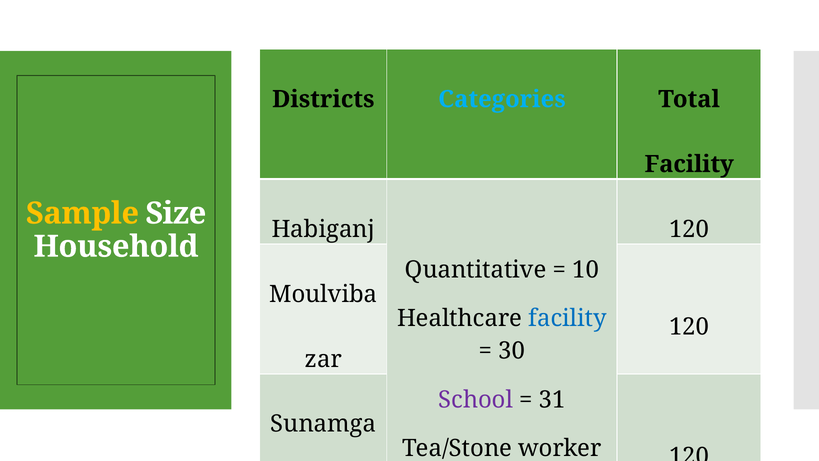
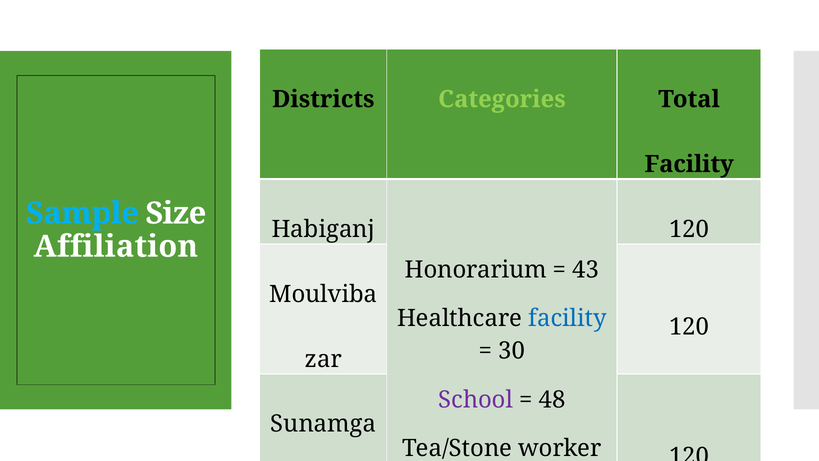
Categories colour: light blue -> light green (502, 99)
Sample colour: yellow -> light blue (82, 213)
Household: Household -> Affiliation (116, 246)
Quantitative: Quantitative -> Honorarium (476, 270)
10: 10 -> 43 (586, 270)
31: 31 -> 48 (552, 399)
